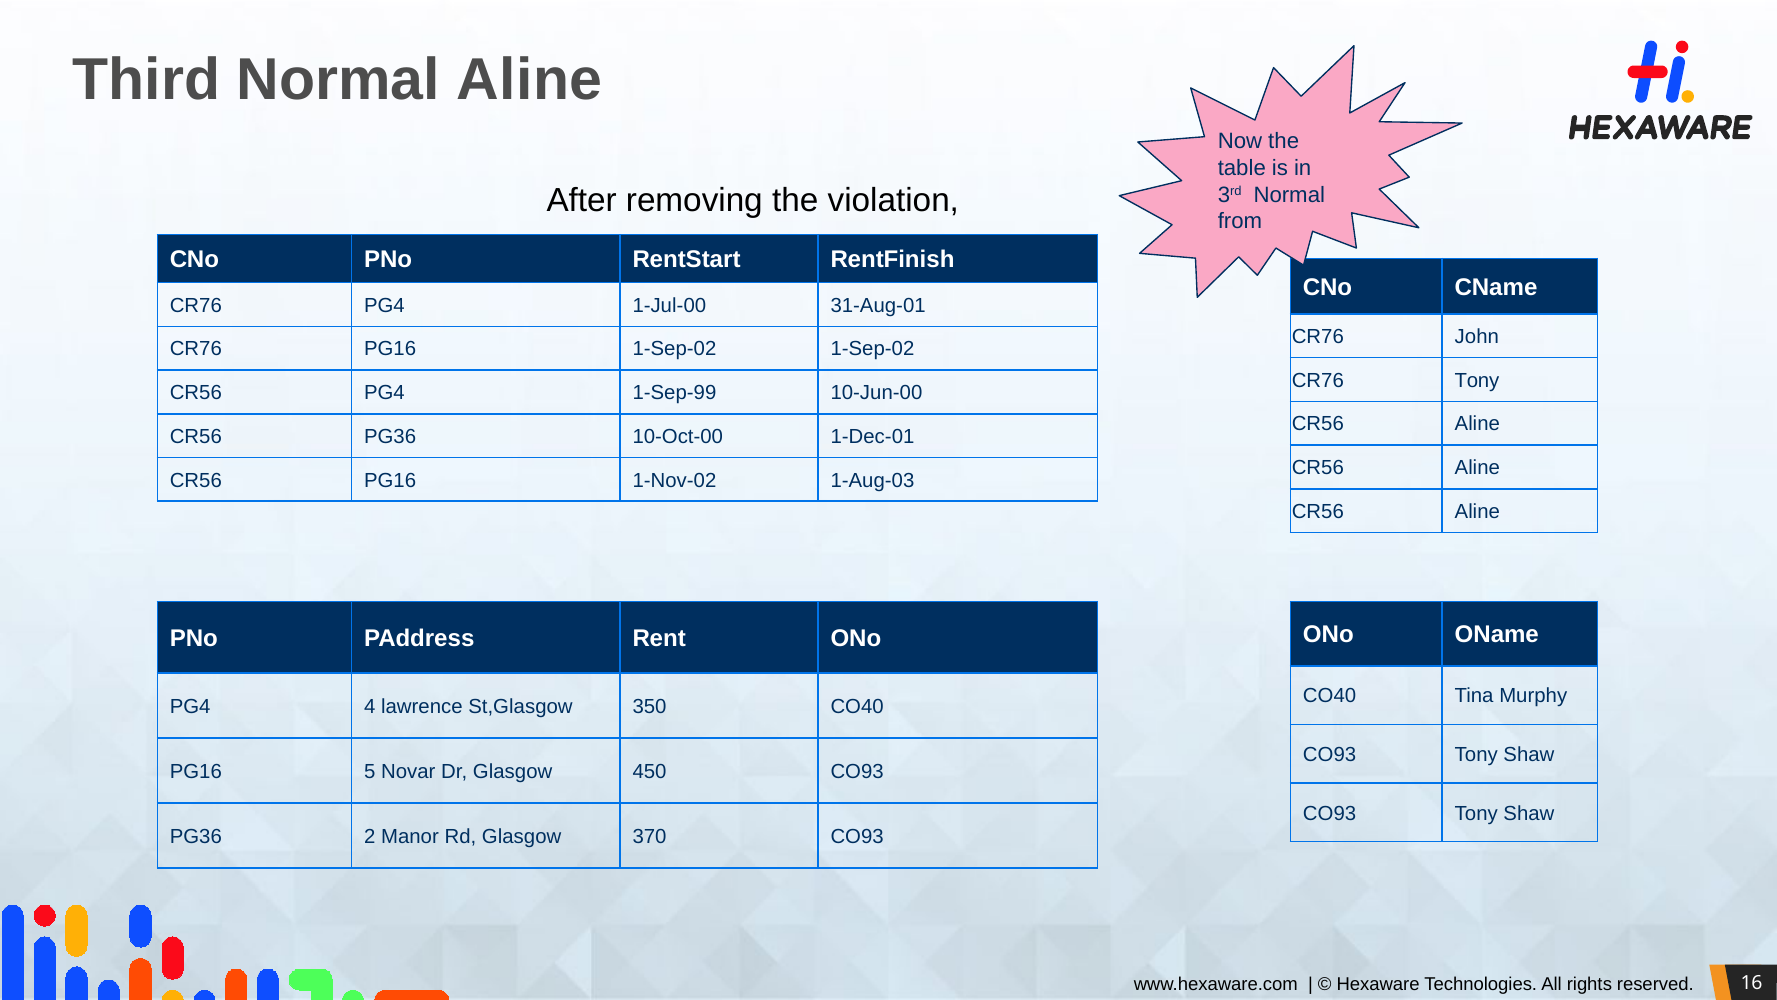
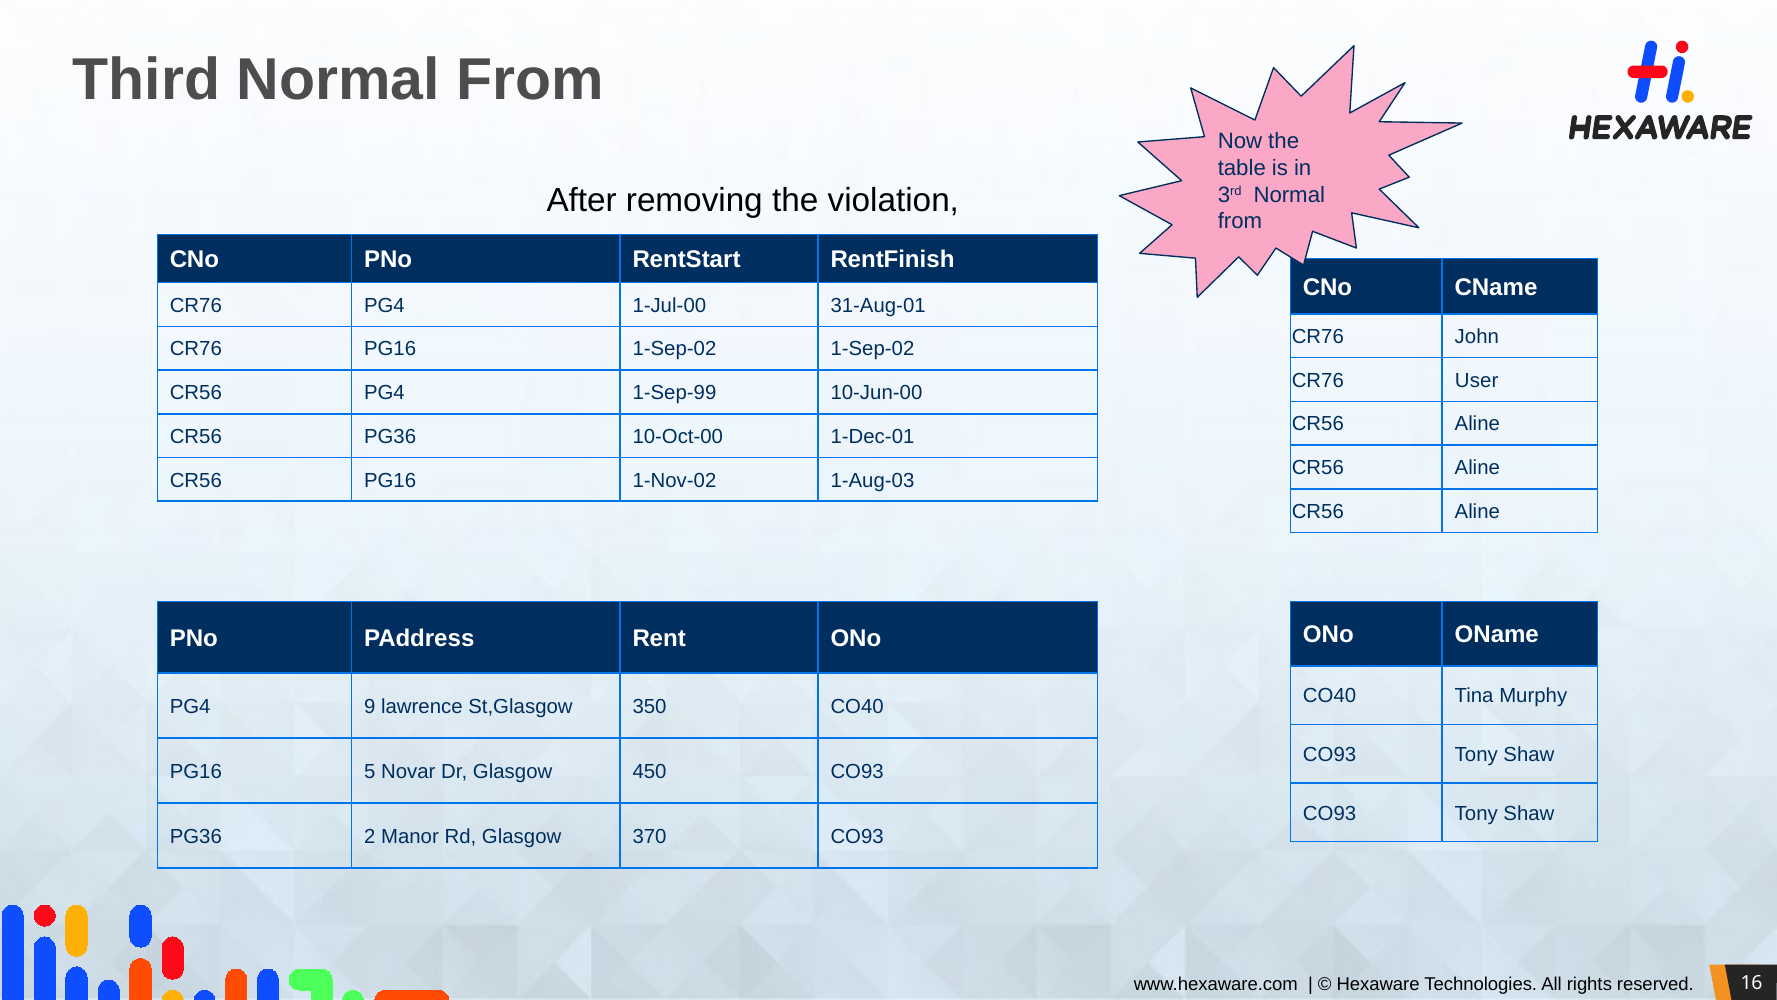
Third Normal Aline: Aline -> From (530, 80)
CR76 Tony: Tony -> User (1477, 380)
4: 4 -> 9 (370, 706)
